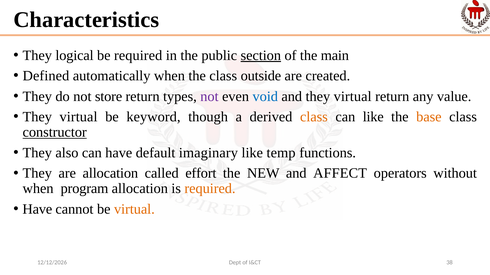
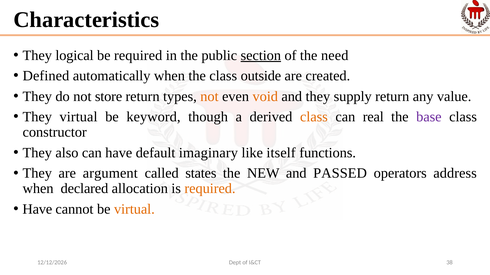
main: main -> need (335, 55)
not colour: purple -> orange (209, 97)
void colour: blue -> orange (265, 97)
and they virtual: virtual -> supply (353, 97)
can like: like -> real (373, 117)
base colour: orange -> purple (429, 117)
constructor underline: present -> none (55, 133)
temp: temp -> itself (281, 153)
are allocation: allocation -> argument (110, 174)
effort: effort -> states (201, 174)
AFFECT: AFFECT -> PASSED (340, 174)
without: without -> address (455, 174)
program: program -> declared (84, 189)
